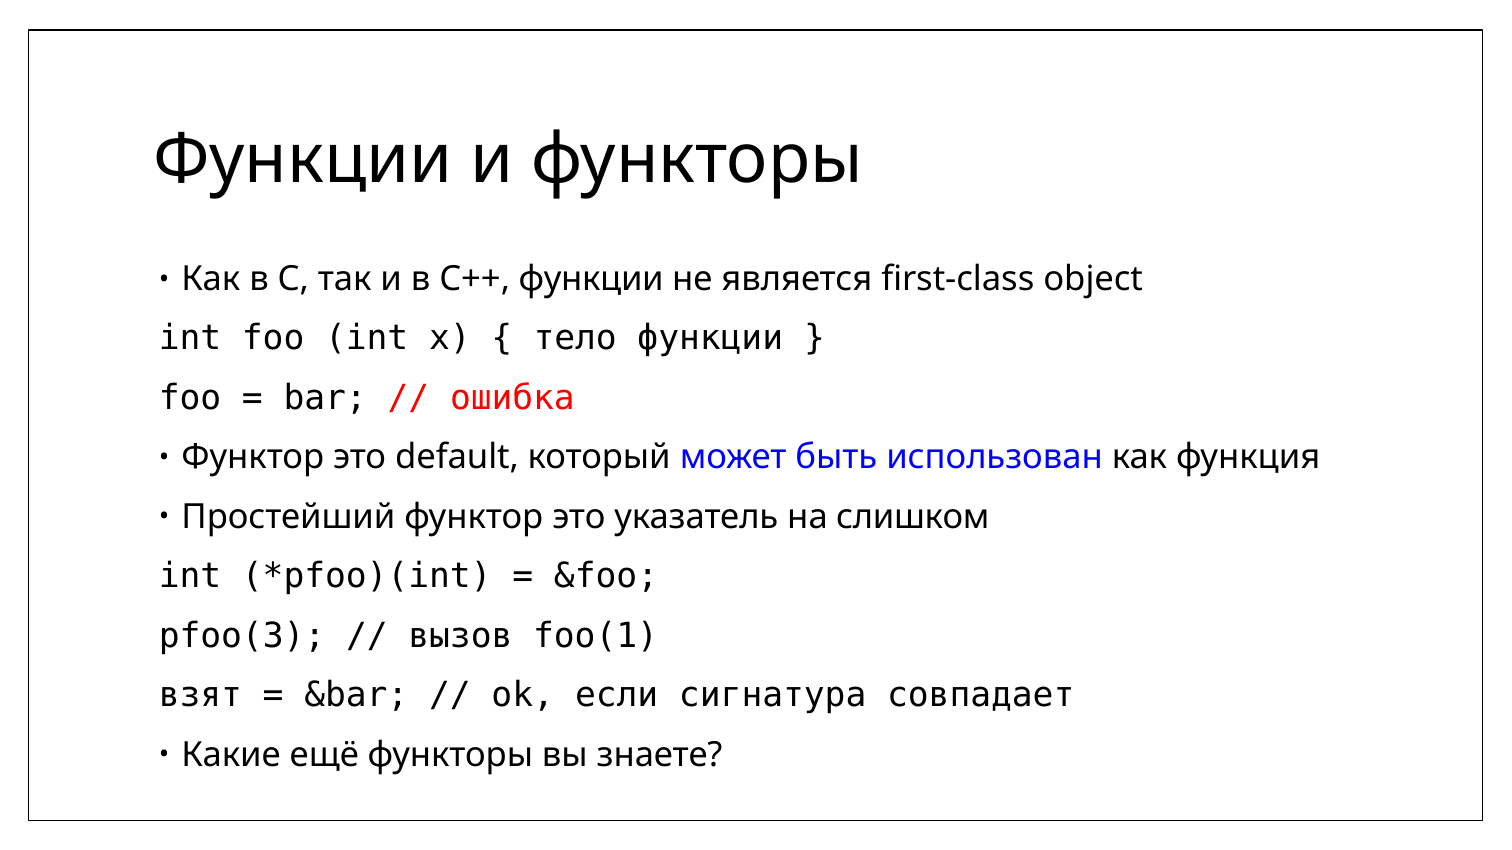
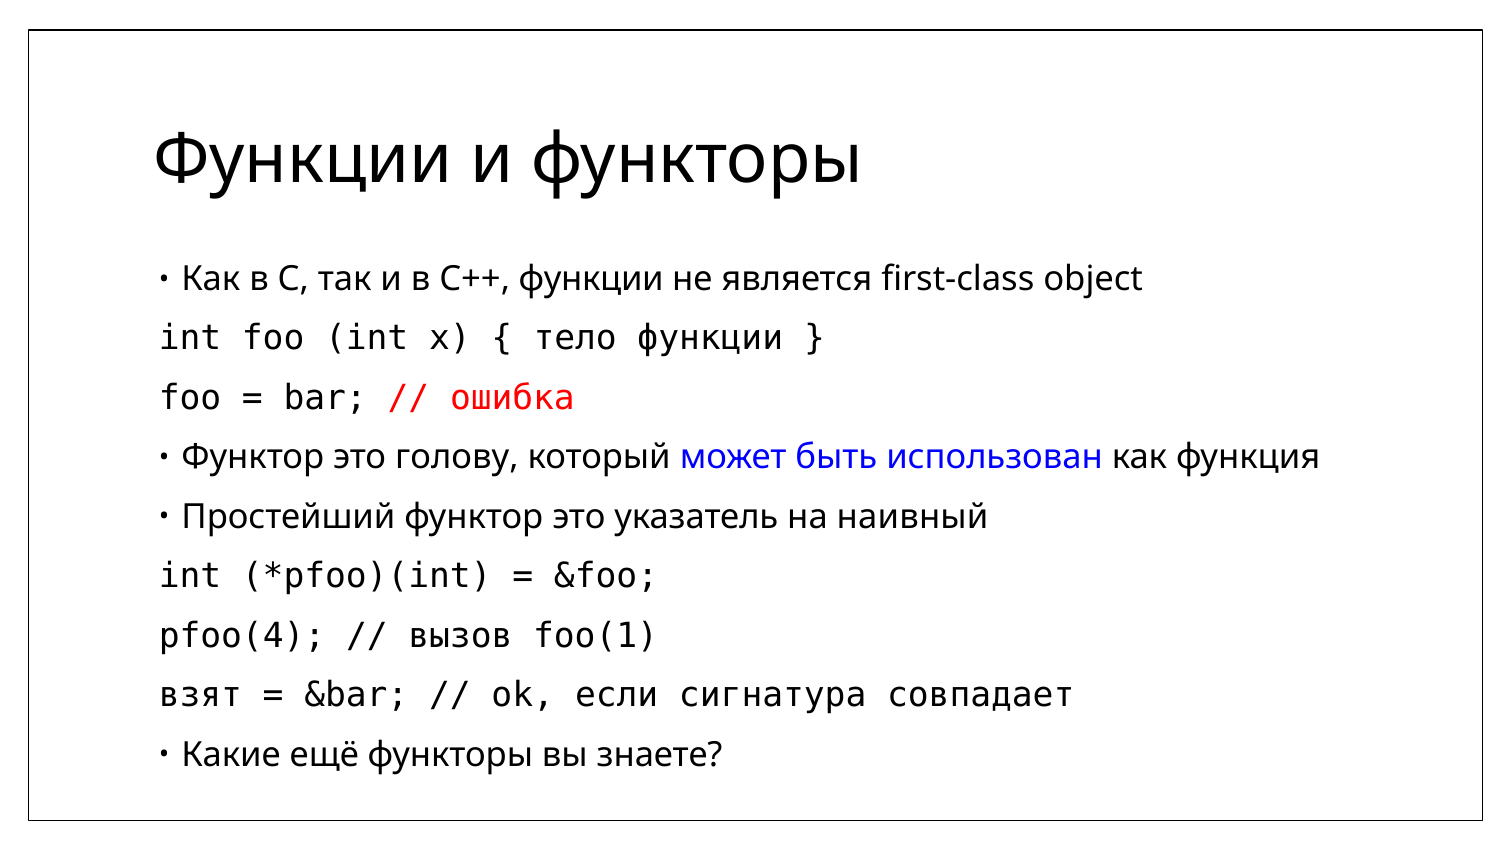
default: default -> голову (457, 458)
слишком: слишком -> наивный (913, 517)
pfoo(3: pfoo(3 -> pfoo(4 (242, 636)
